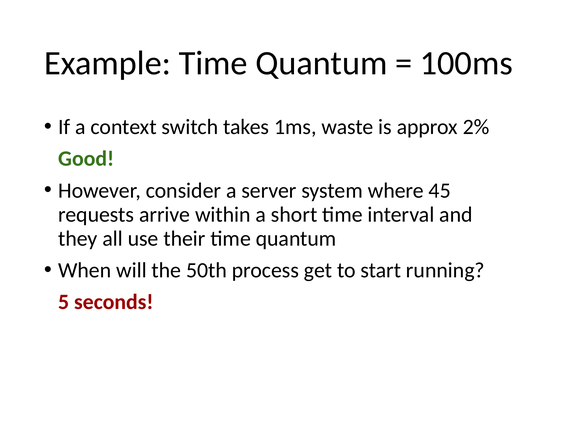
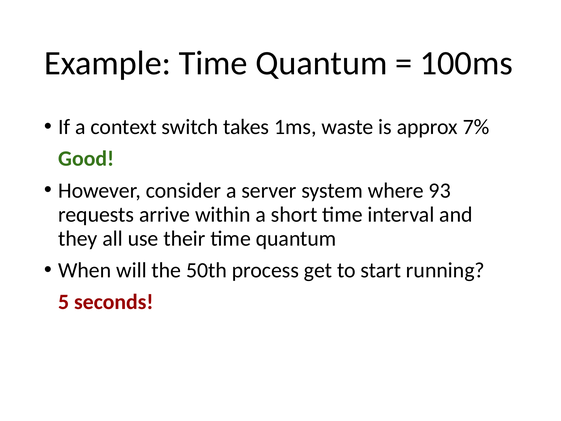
2%: 2% -> 7% (476, 127)
45: 45 -> 93 (440, 190)
